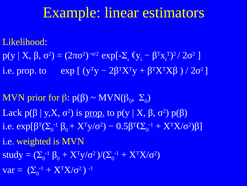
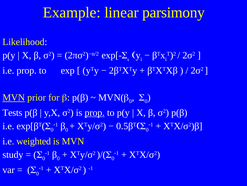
estimators: estimators -> parsimony (174, 12)
MVN underline: none -> present (14, 97)
Lack: Lack -> Tests (12, 112)
